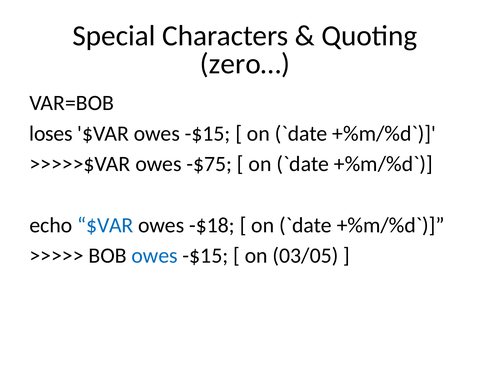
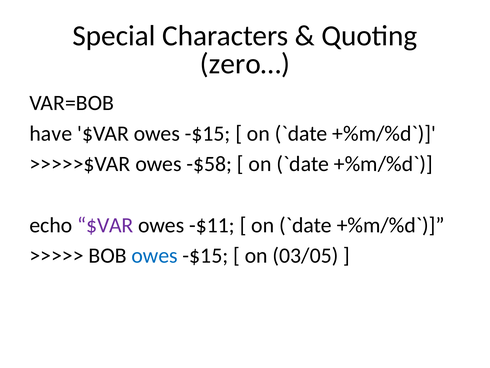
loses: loses -> have (51, 133)
-$75: -$75 -> -$58 (209, 164)
$VAR colour: blue -> purple (105, 225)
-$18: -$18 -> -$11 (212, 225)
